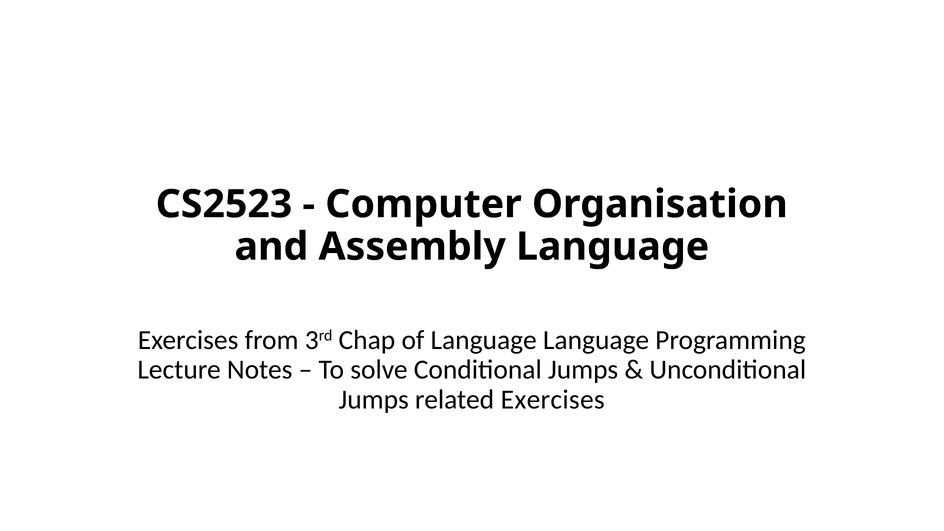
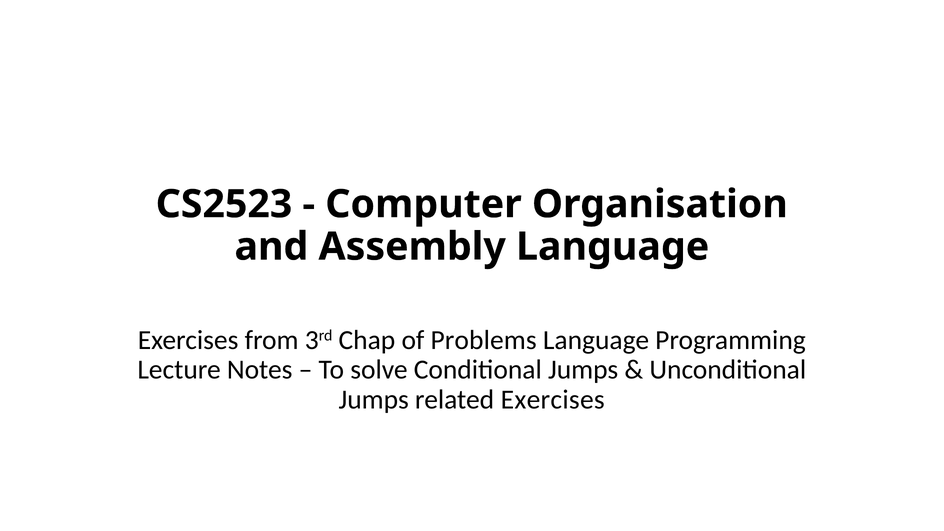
of Language: Language -> Problems (484, 340)
